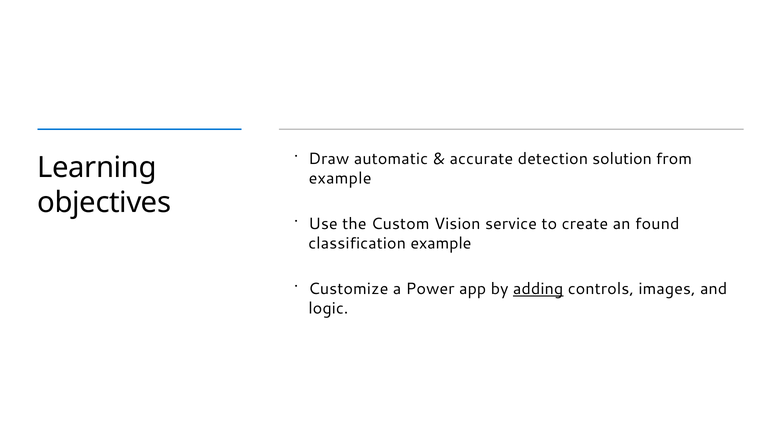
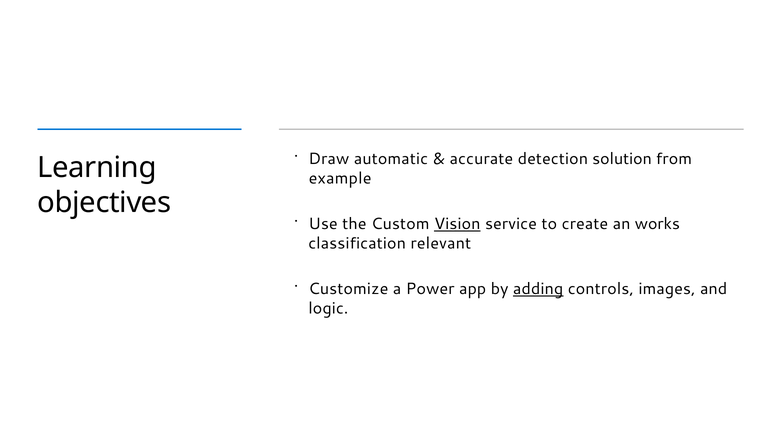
Vision underline: none -> present (457, 224)
found: found -> works (657, 224)
classification example: example -> relevant (441, 243)
